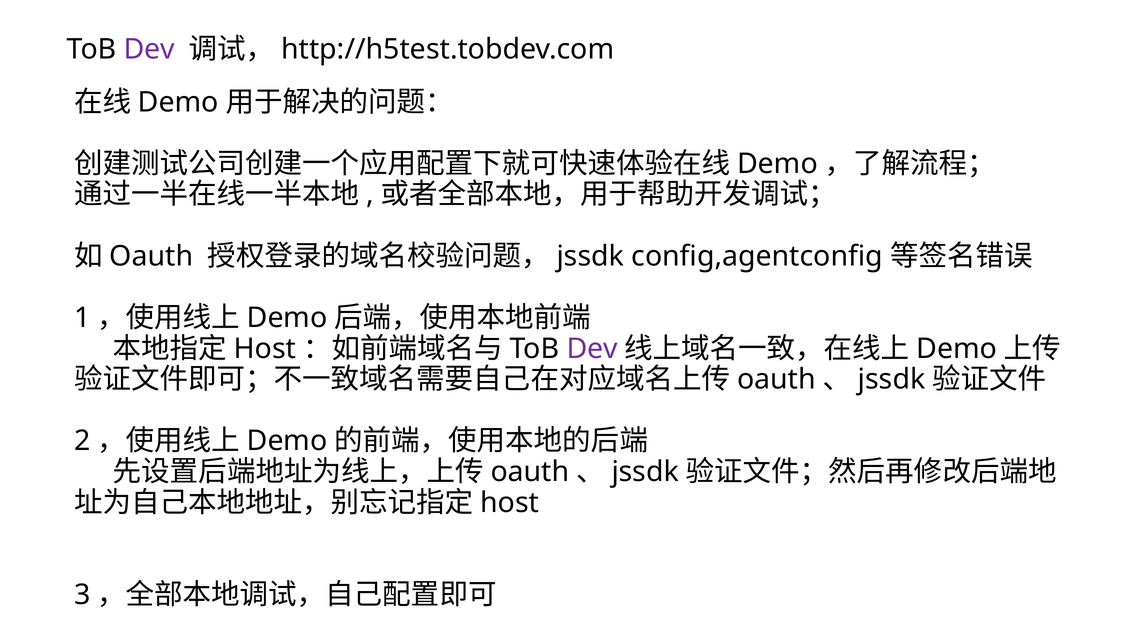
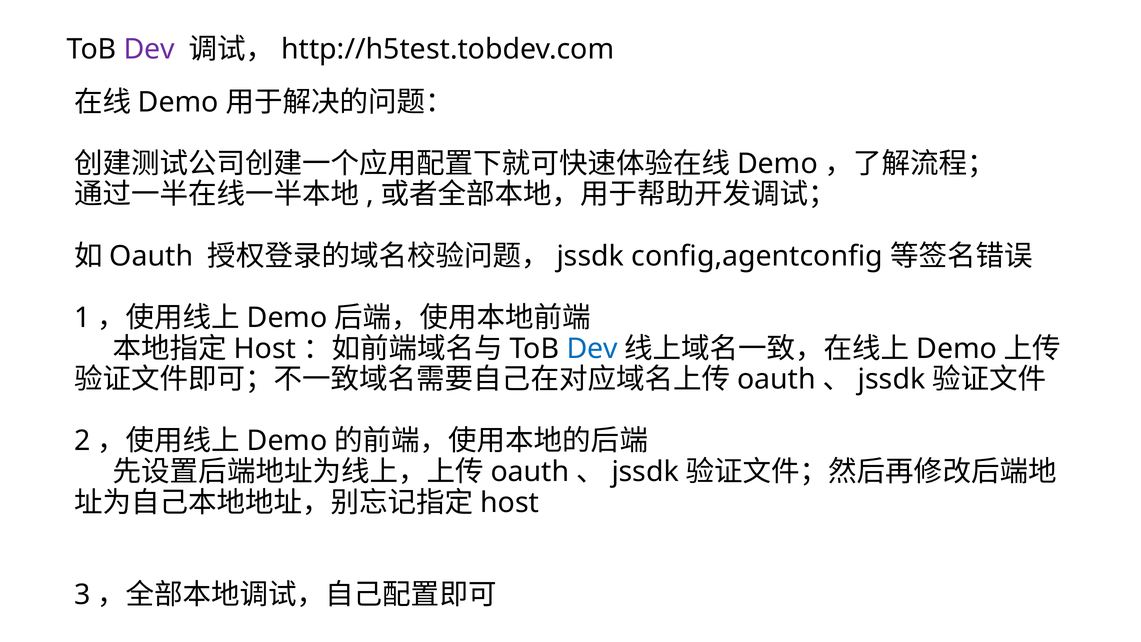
Dev colour: purple -> blue (592, 348)
